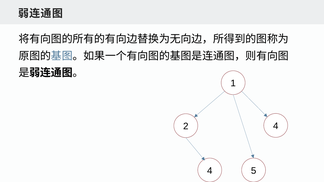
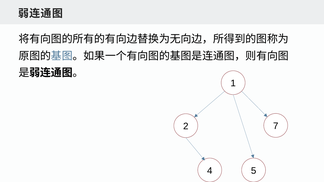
2 4: 4 -> 7 (276, 126)
